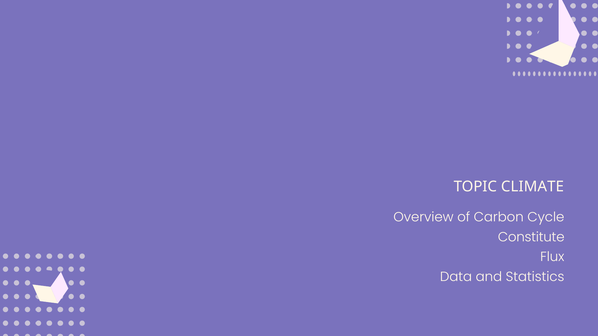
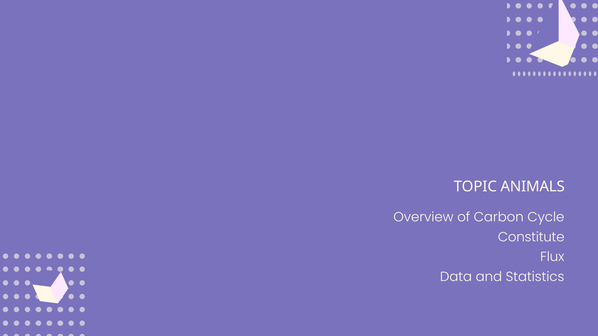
CLIMATE: CLIMATE -> ANIMALS (533, 187)
